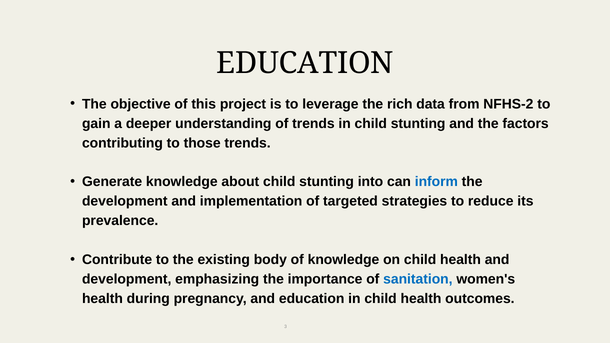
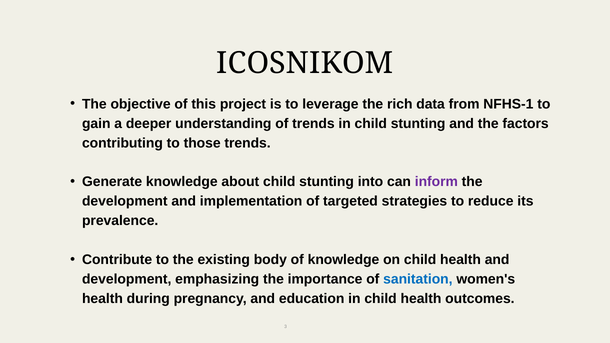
EDUCATION: EDUCATION -> ICOSNIKOM (305, 63)
NFHS-2: NFHS-2 -> NFHS-1 (508, 104)
inform colour: blue -> purple (436, 182)
